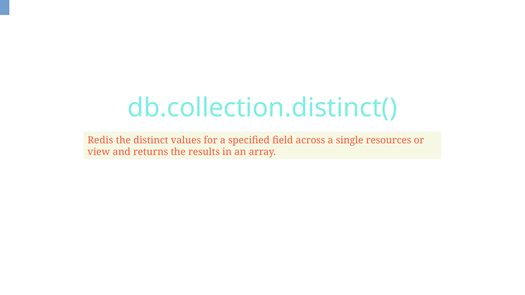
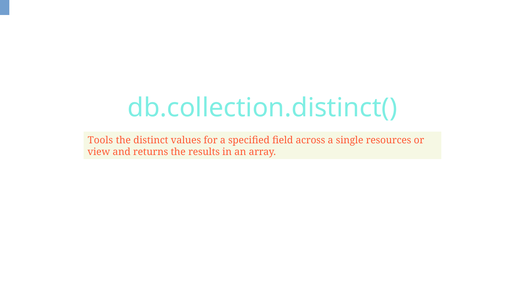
Redis: Redis -> Tools (100, 140)
